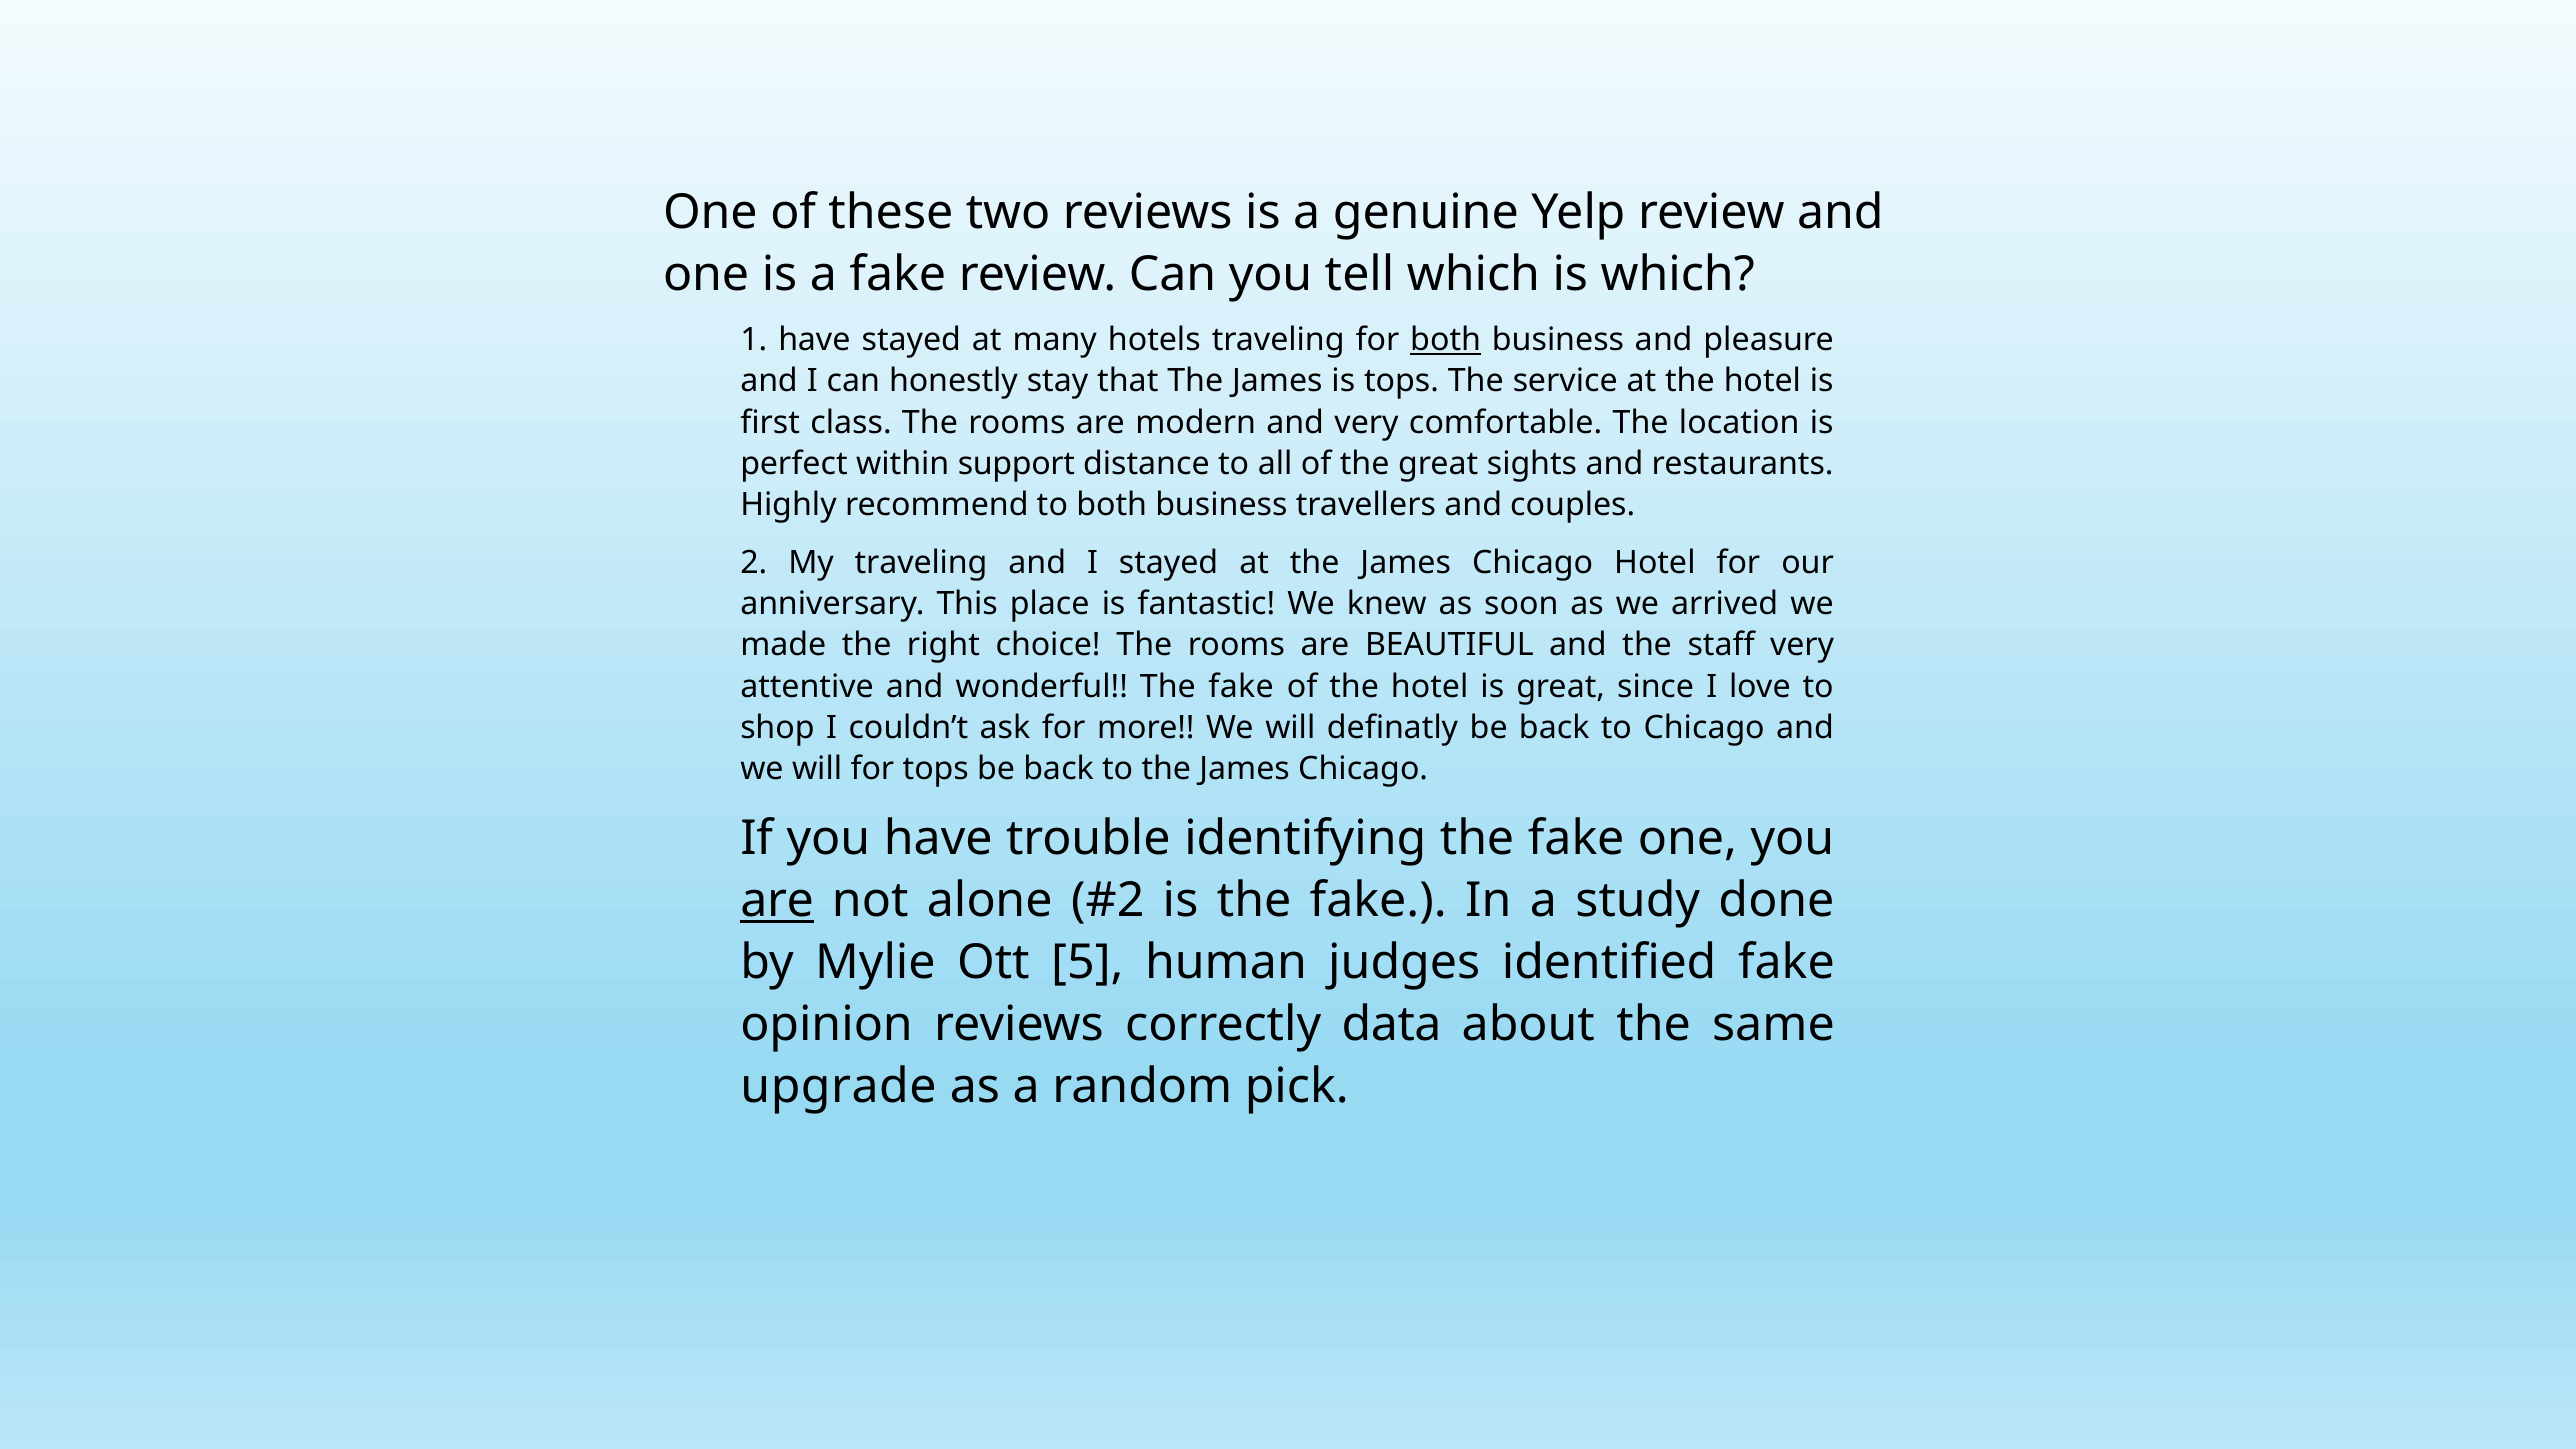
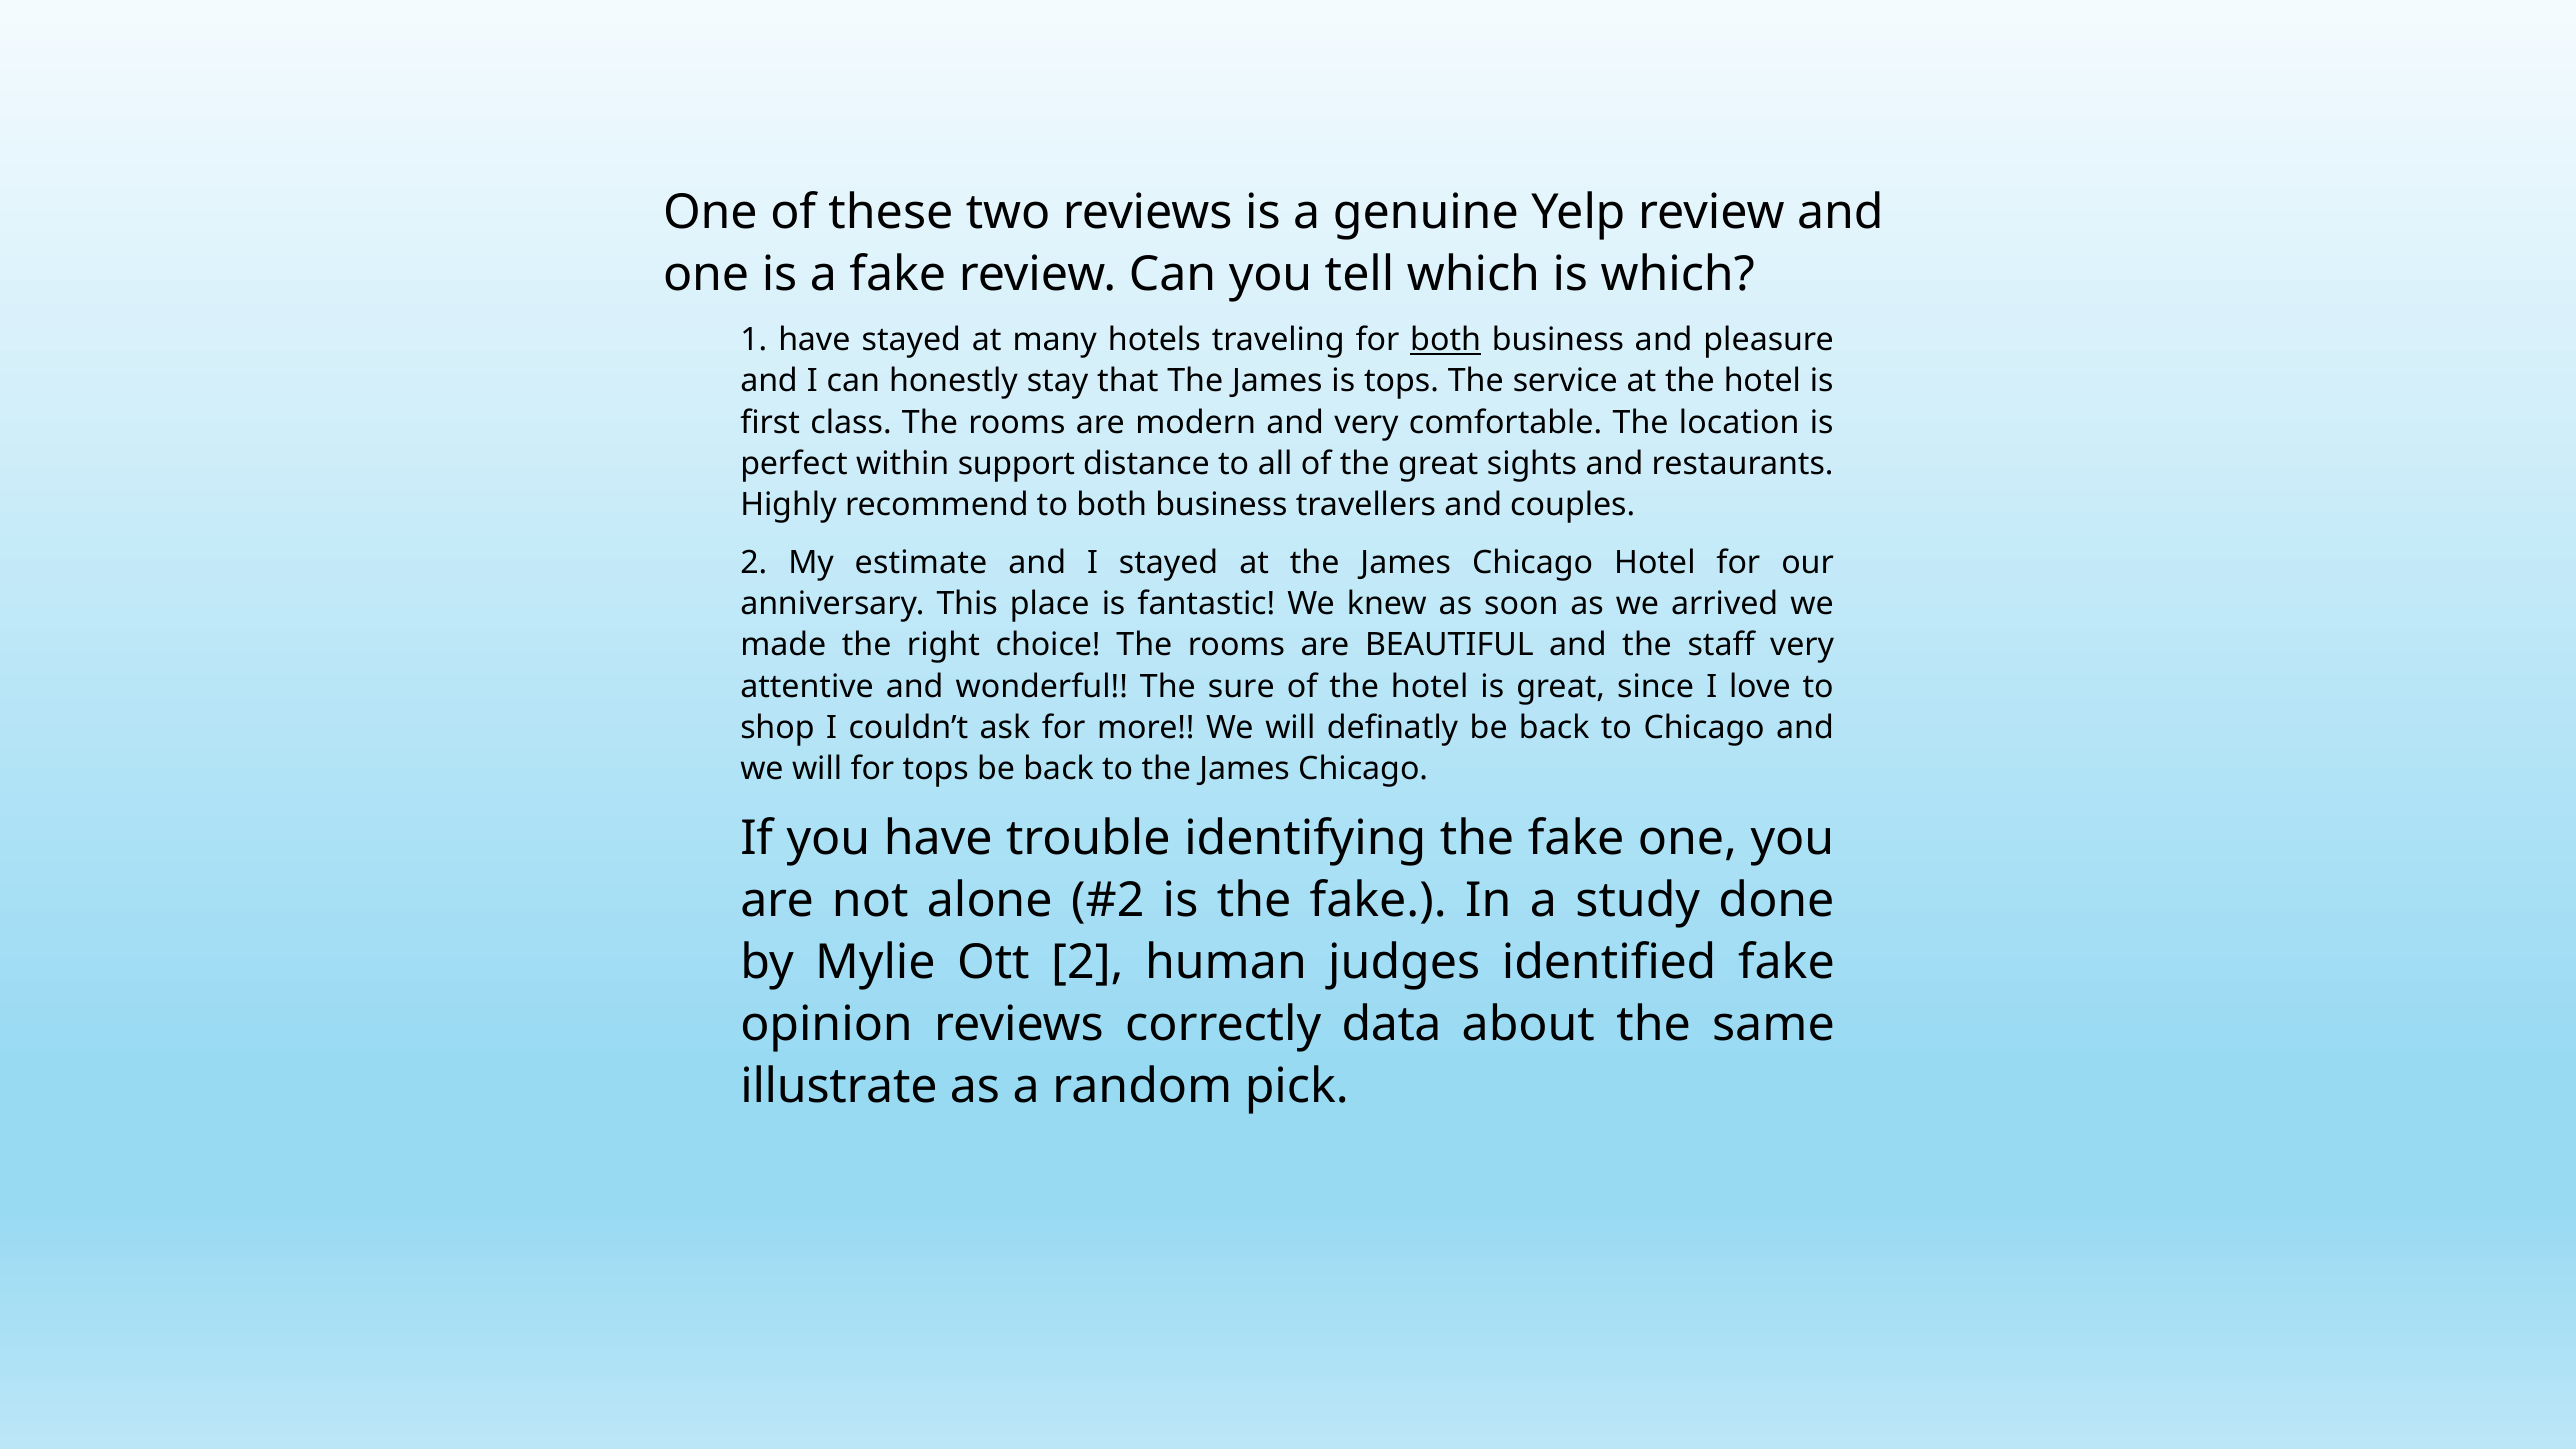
My traveling: traveling -> estimate (921, 563)
wonderful The fake: fake -> sure (1241, 687)
are underline: present -> none (777, 901)
Ott 5: 5 -> 2 (1087, 963)
upgrade: upgrade -> illustrate (839, 1087)
